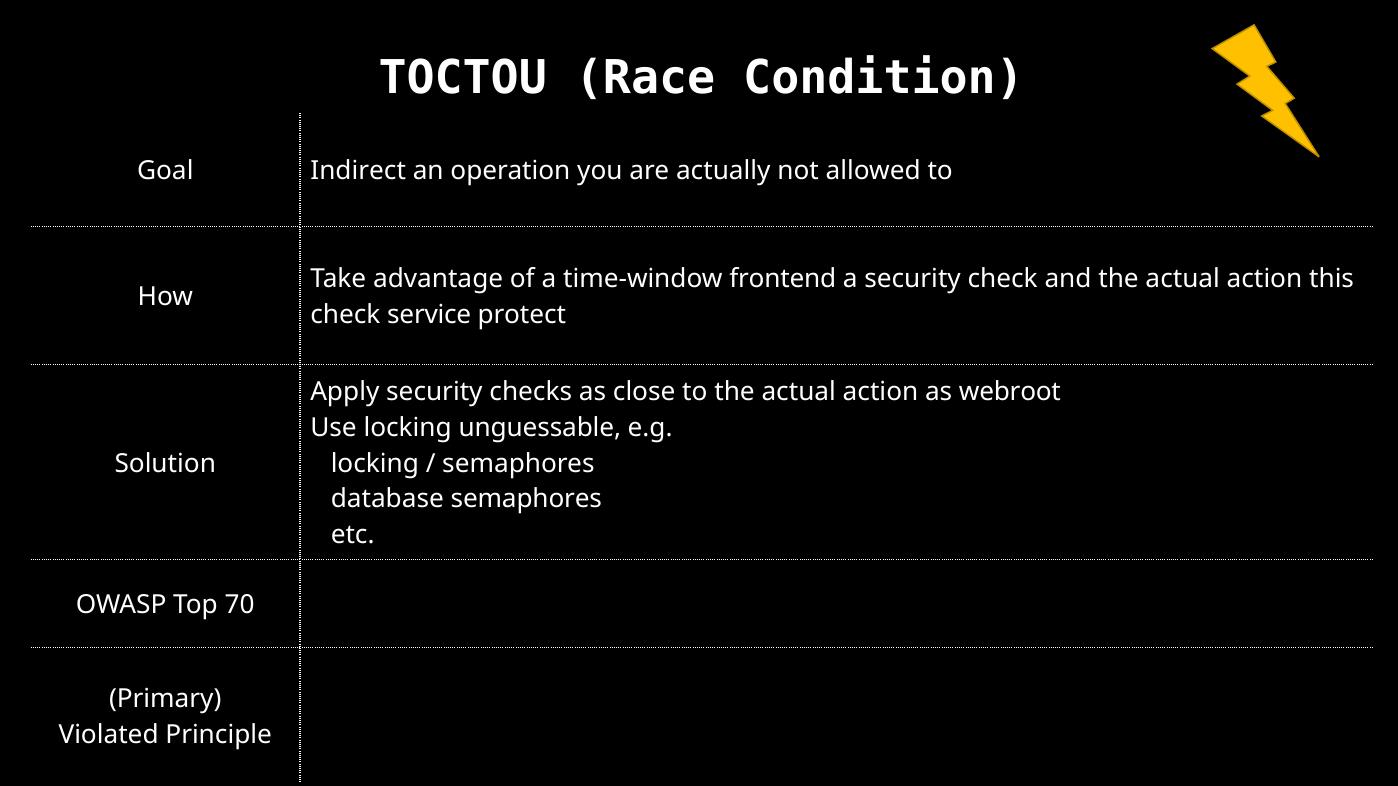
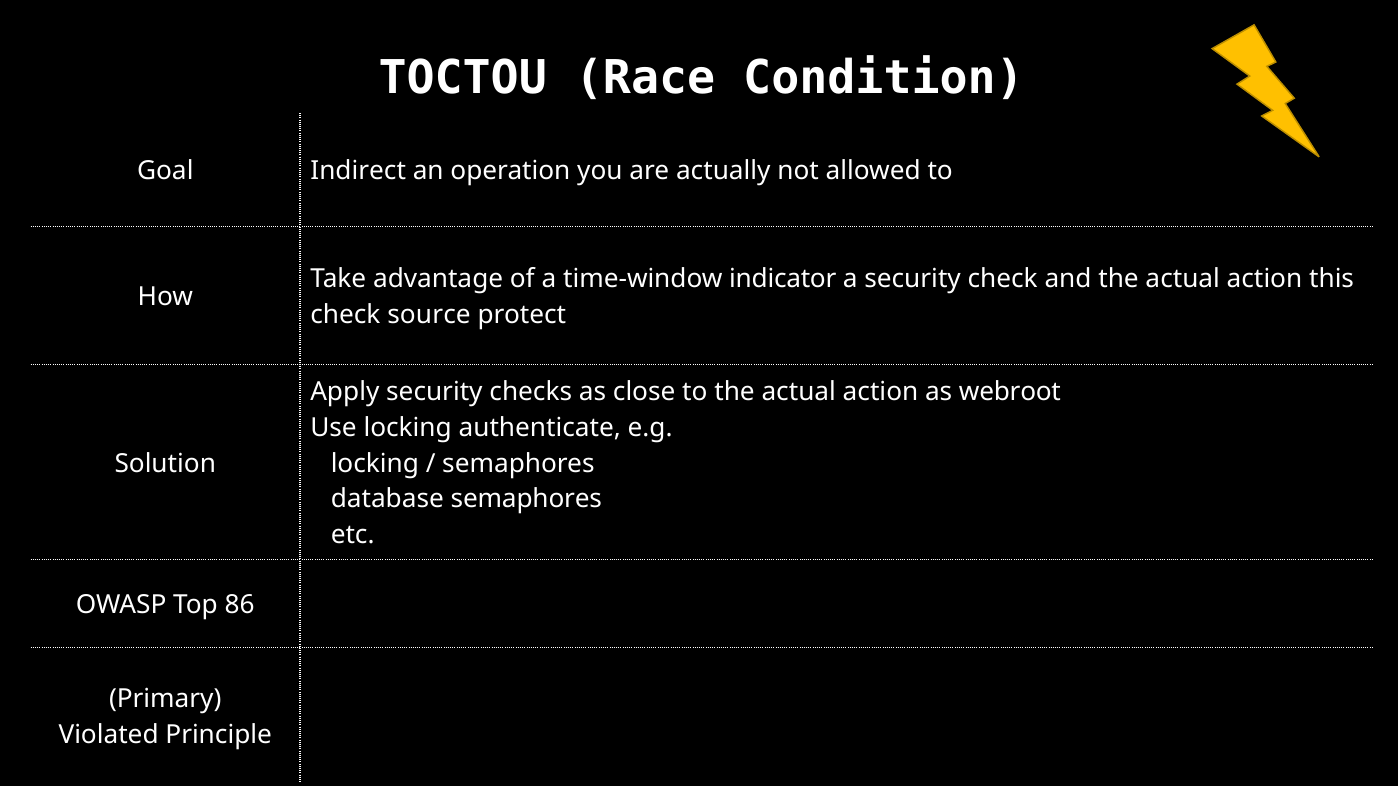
frontend: frontend -> indicator (783, 279)
service: service -> source (429, 315)
unguessable: unguessable -> authenticate (540, 428)
70: 70 -> 86 (240, 605)
